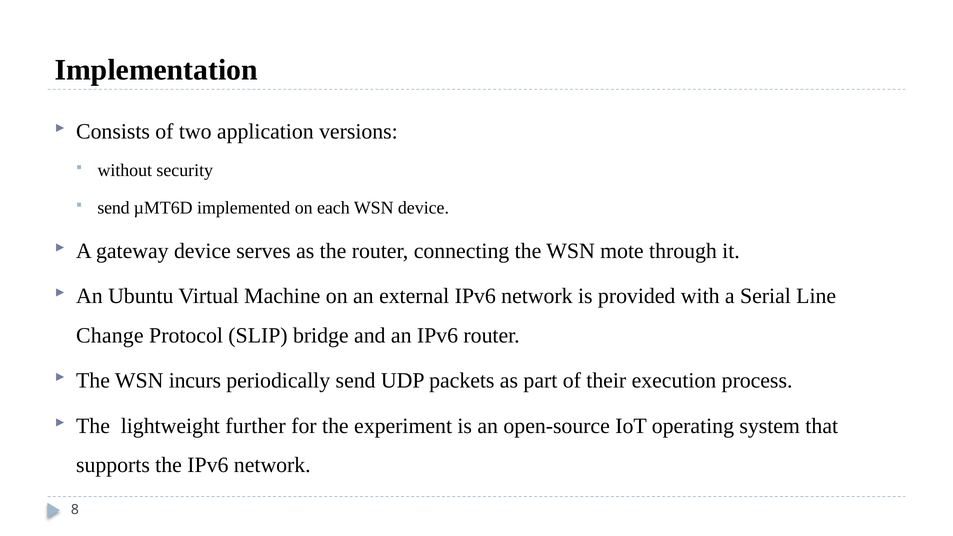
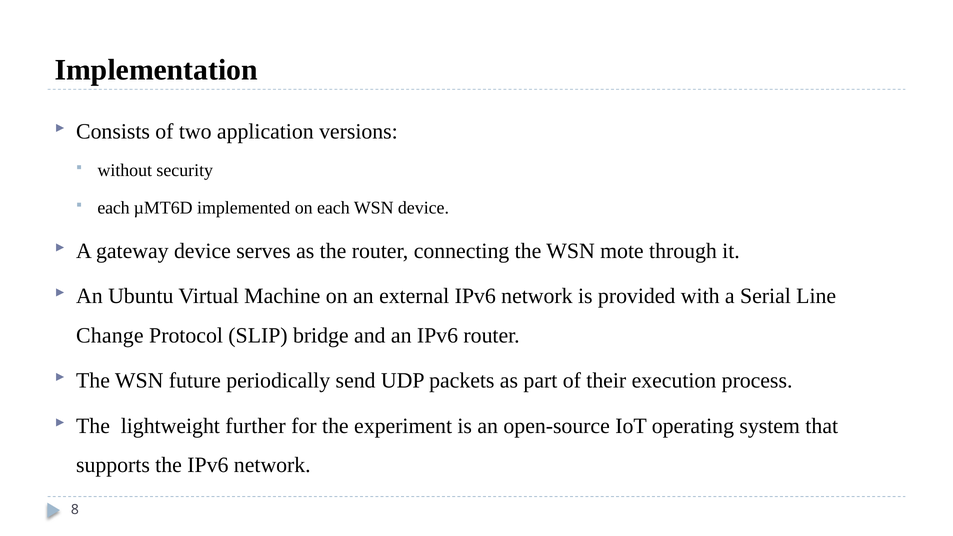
send: send -> each (113, 208)
incurs: incurs -> future (195, 381)
